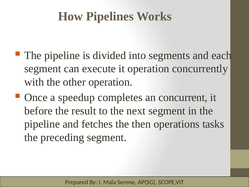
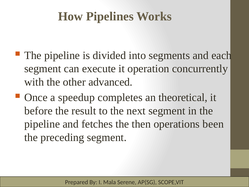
other operation: operation -> advanced (110, 82)
concurrent: concurrent -> theoretical (183, 97)
tasks: tasks -> been (213, 124)
